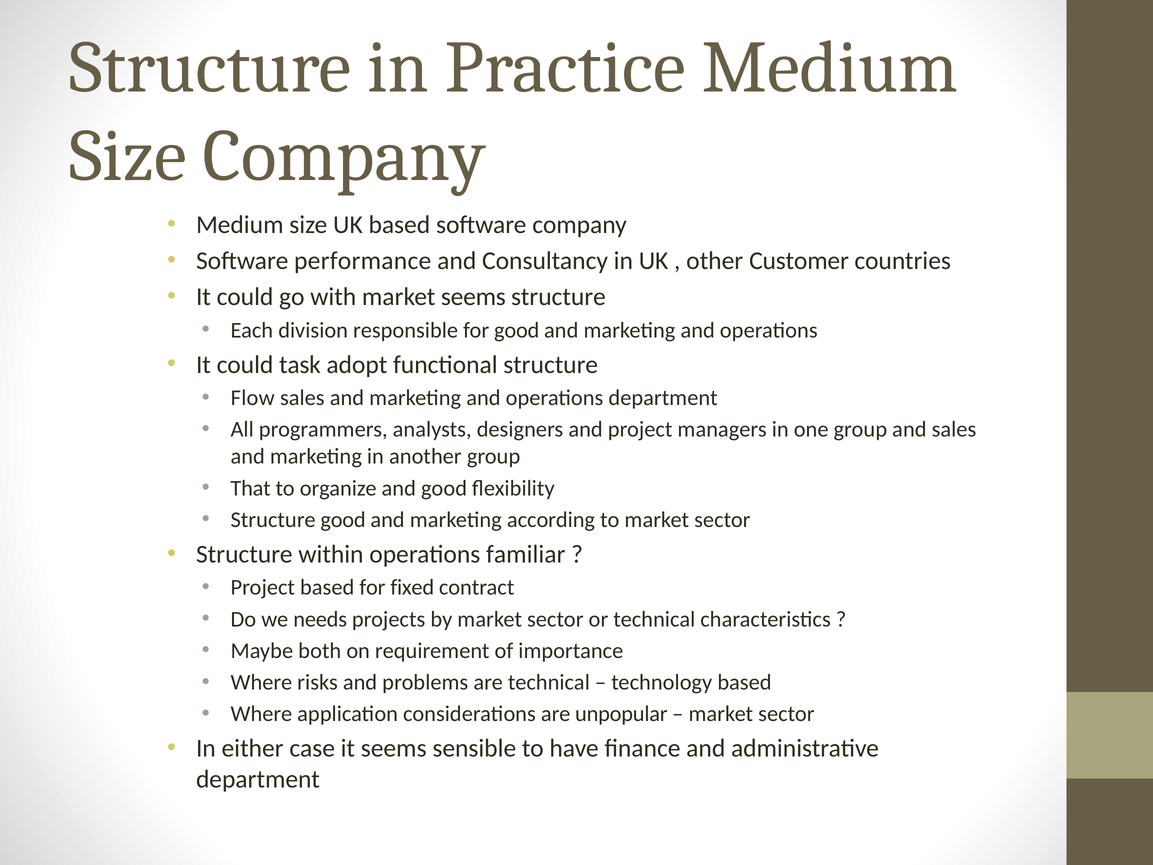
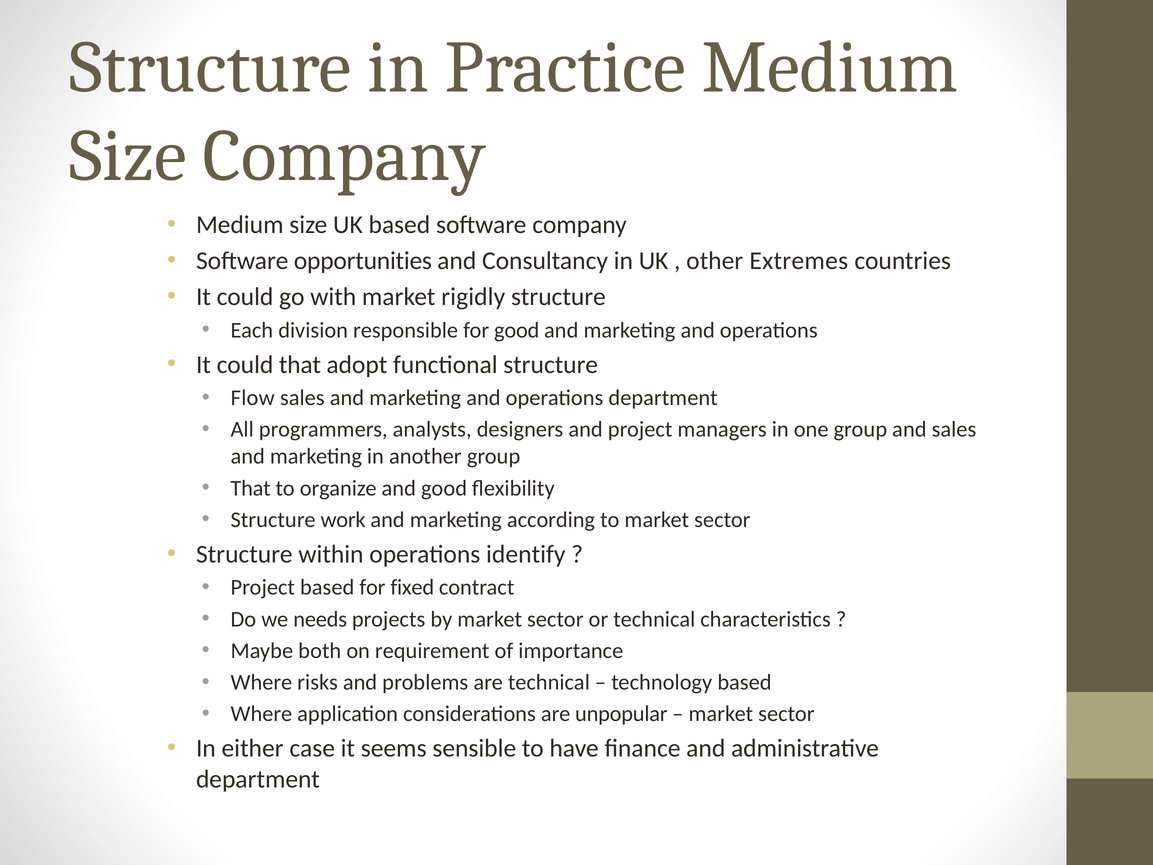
performance: performance -> opportunities (363, 261)
Customer: Customer -> Extremes (799, 261)
market seems: seems -> rigidly (473, 297)
could task: task -> that (300, 364)
Structure good: good -> work (343, 520)
familiar: familiar -> identify (526, 554)
